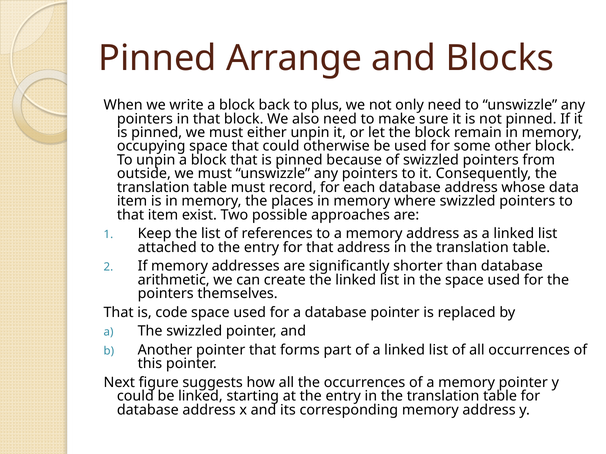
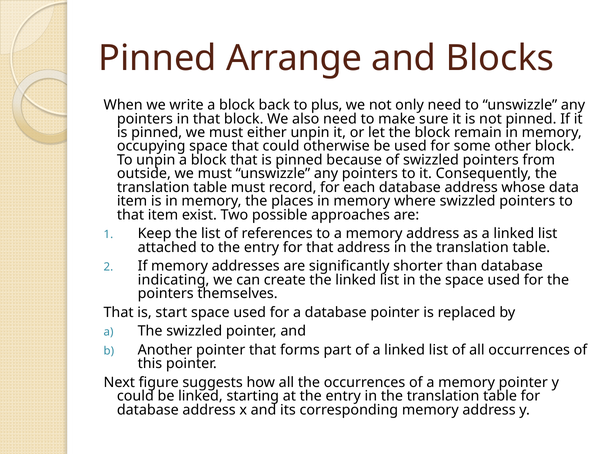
arithmetic: arithmetic -> indicating (174, 280)
code: code -> start (171, 313)
